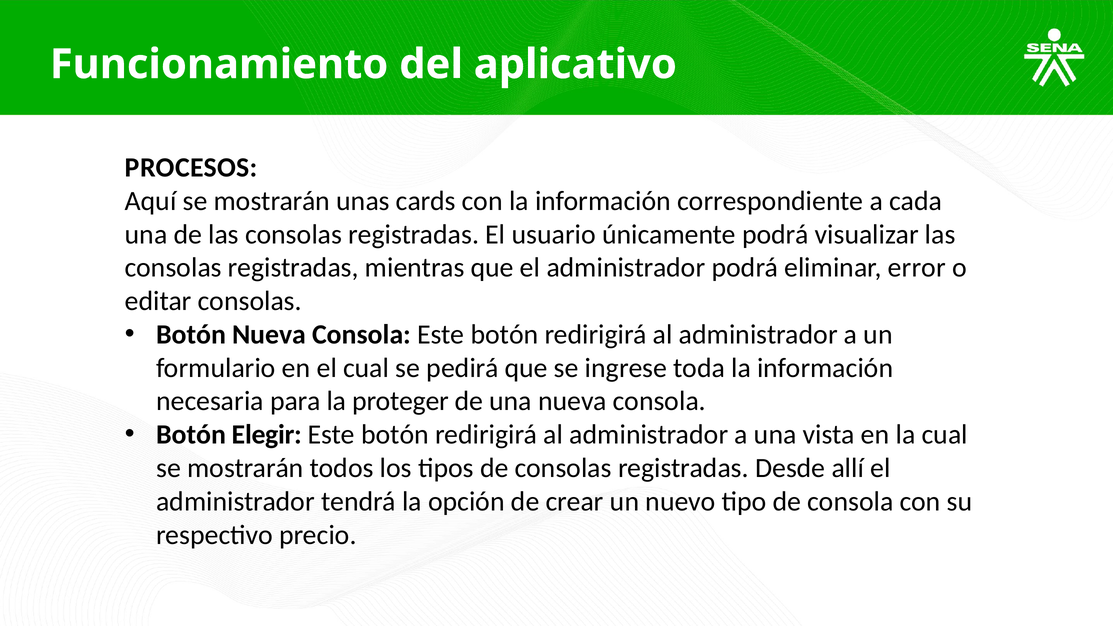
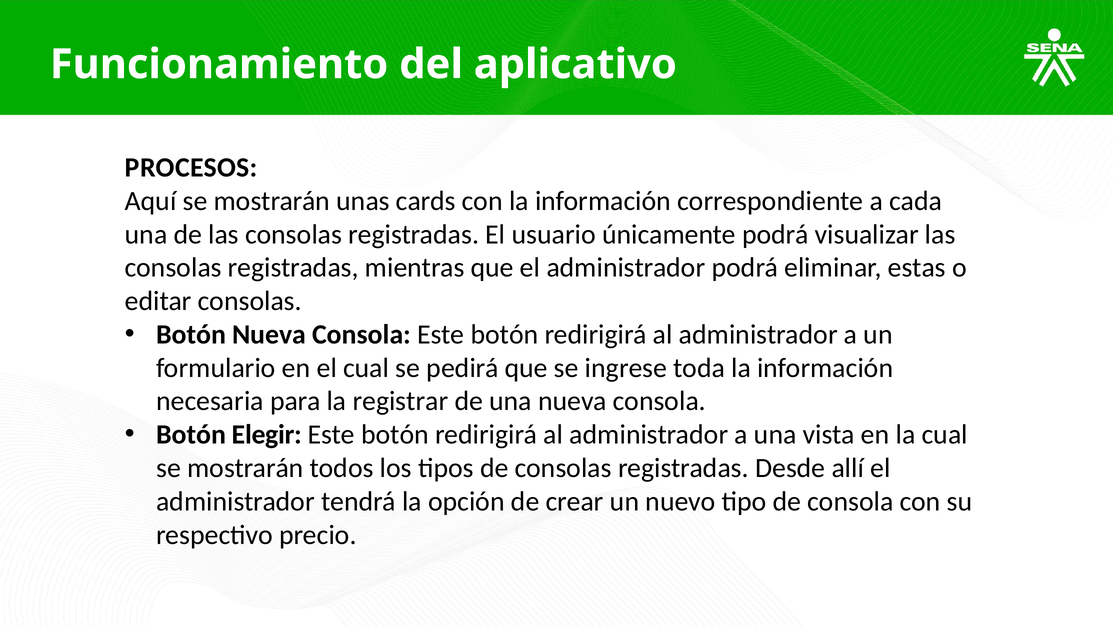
error: error -> estas (917, 268)
proteger: proteger -> registrar (400, 401)
